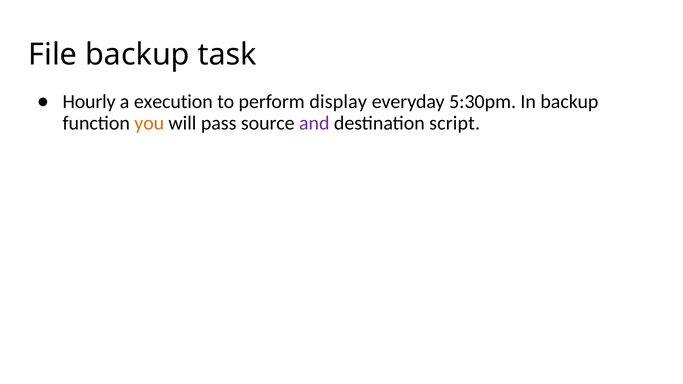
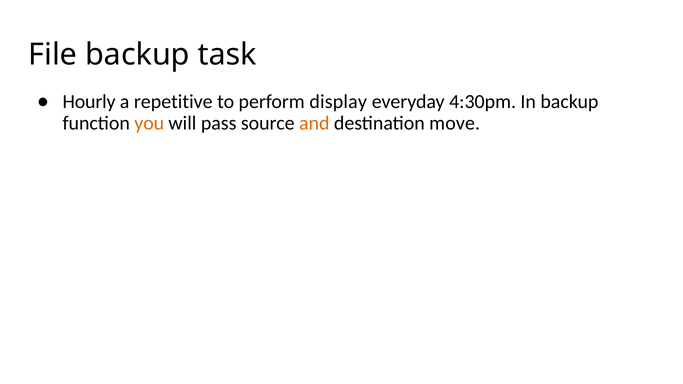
execution: execution -> repetitive (173, 102)
5:30pm: 5:30pm -> 4:30pm (483, 102)
and colour: purple -> orange (314, 123)
script: script -> move (455, 123)
